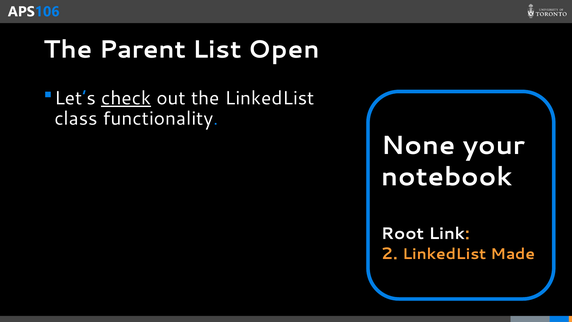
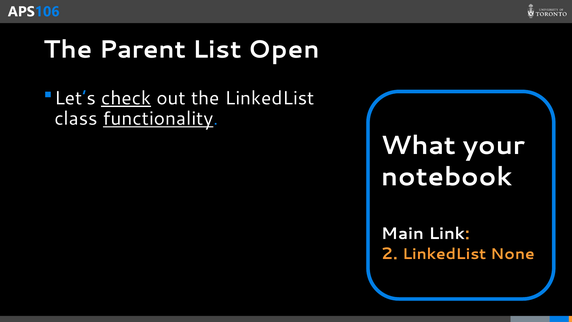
functionality underline: none -> present (158, 119)
None: None -> What (418, 145)
Root: Root -> Main (403, 233)
Made: Made -> None (513, 254)
